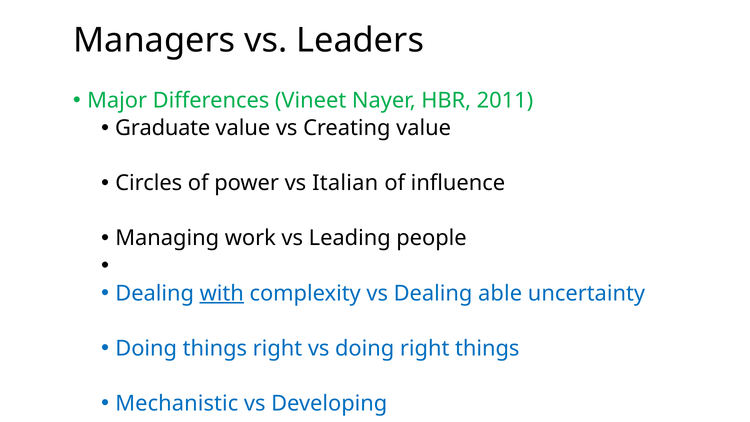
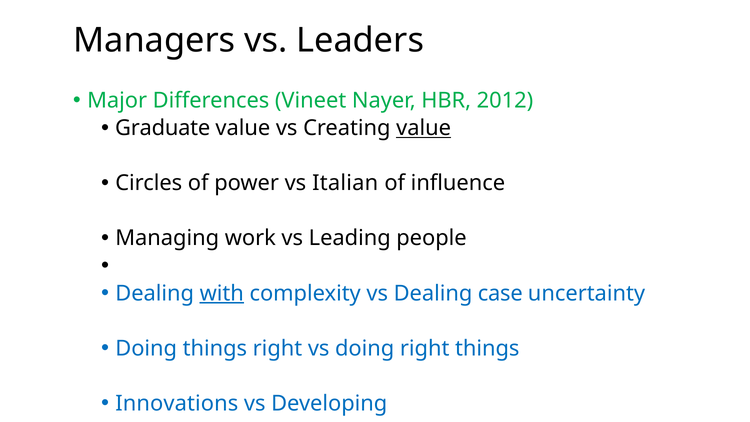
2011: 2011 -> 2012 (505, 101)
value underline: none -> present (424, 128)
able: able -> case (500, 293)
Mechanistic: Mechanistic -> Innovations (177, 403)
